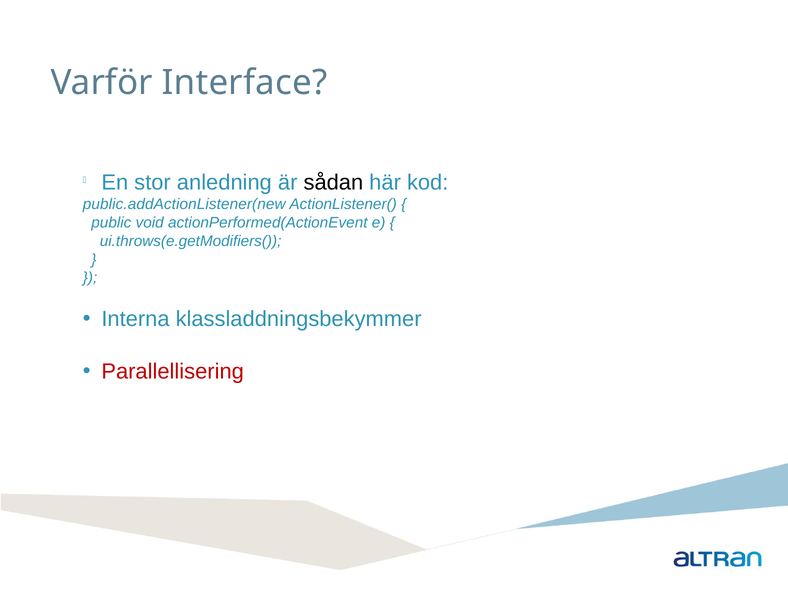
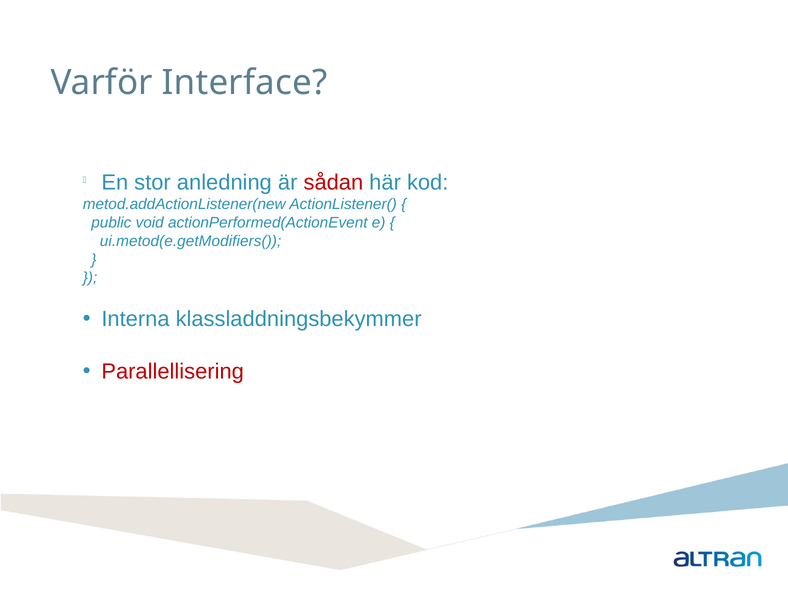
sådan colour: black -> red (333, 182)
public.addActionListener(new: public.addActionListener(new -> metod.addActionListener(new (184, 204)
ui.throws(e.getModifiers(: ui.throws(e.getModifiers( -> ui.metod(e.getModifiers( (191, 241)
